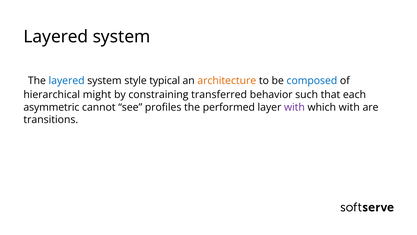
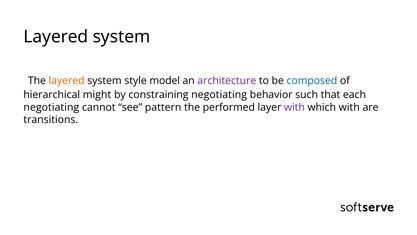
layered colour: blue -> orange (67, 81)
typical: typical -> model (165, 81)
architecture colour: orange -> purple (227, 81)
constraining transferred: transferred -> negotiating (219, 95)
asymmetric: asymmetric -> negotiating (51, 107)
profiles: profiles -> pattern (163, 107)
